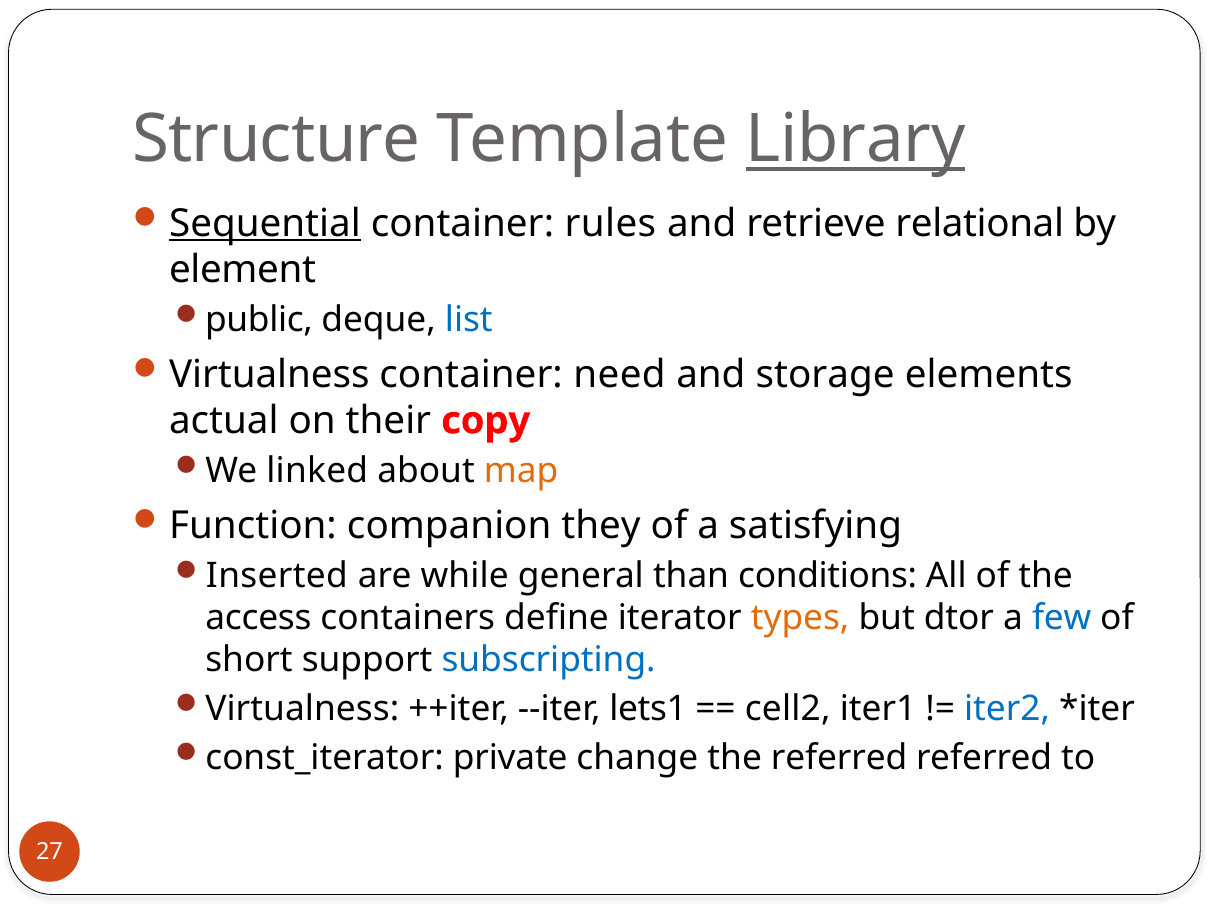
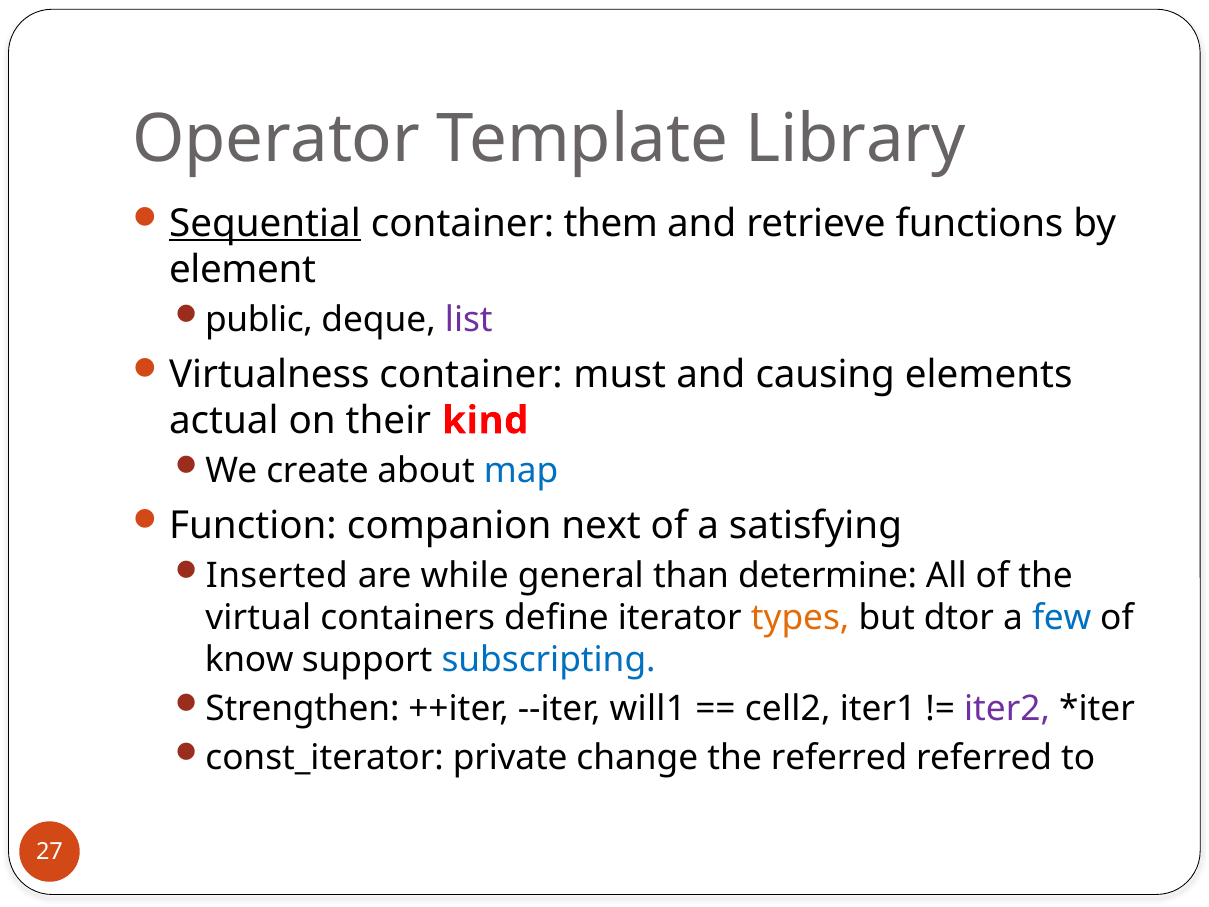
Structure: Structure -> Operator (276, 140)
Library underline: present -> none (856, 140)
rules: rules -> them (611, 223)
relational: relational -> functions (980, 223)
list colour: blue -> purple (469, 320)
need: need -> must (620, 374)
storage: storage -> causing (825, 374)
copy: copy -> kind (485, 421)
linked: linked -> create (318, 471)
map colour: orange -> blue (521, 471)
they: they -> next (601, 525)
conditions: conditions -> determine (828, 575)
access: access -> virtual (258, 618)
short: short -> know (249, 660)
Virtualness: Virtualness -> Strengthen (302, 709)
lets1: lets1 -> will1 (648, 709)
iter2 colour: blue -> purple (1007, 709)
